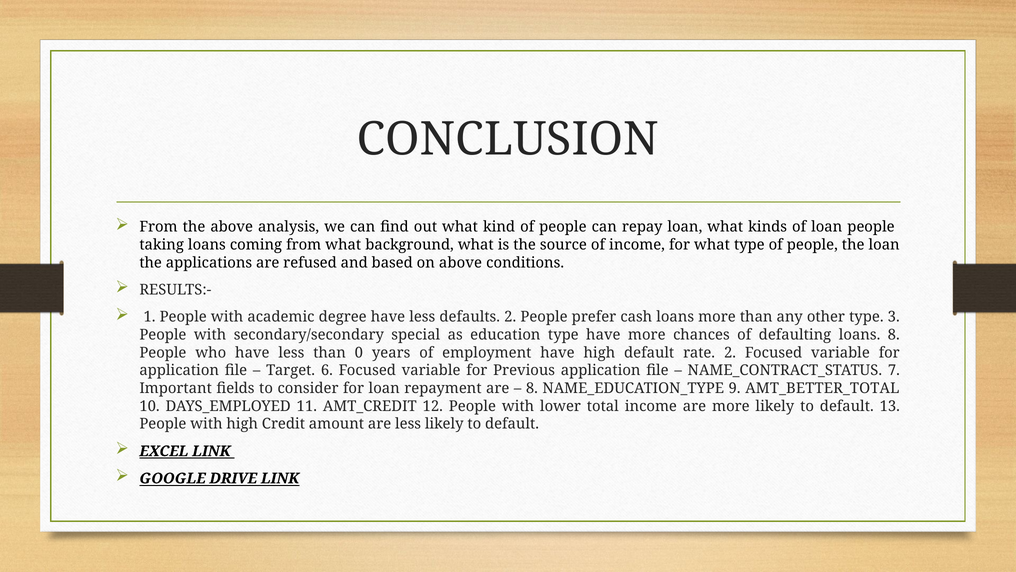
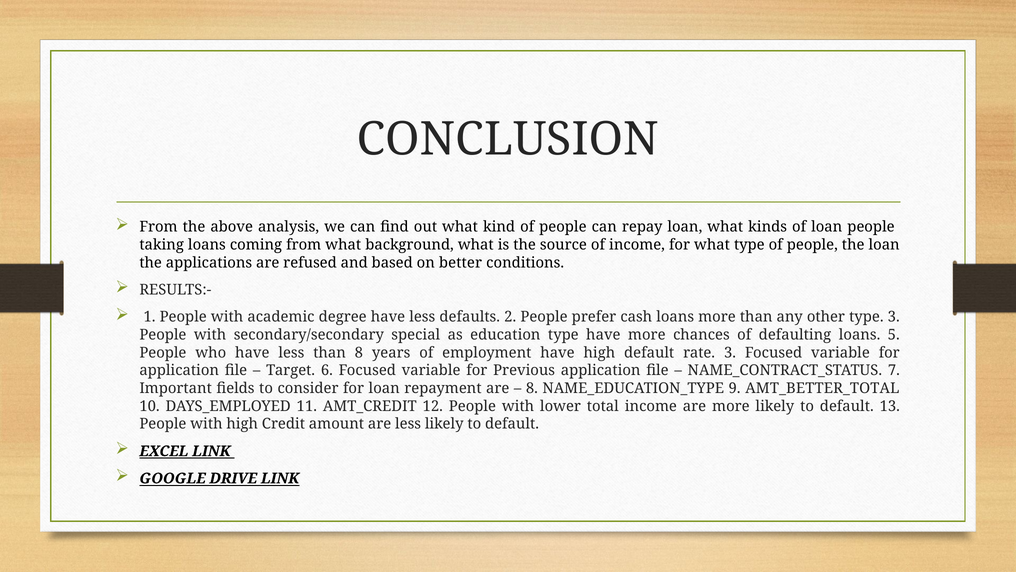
on above: above -> better (460, 262)
loans 8: 8 -> 5 (894, 335)
than 0: 0 -> 8 (359, 352)
rate 2: 2 -> 3 (730, 352)
